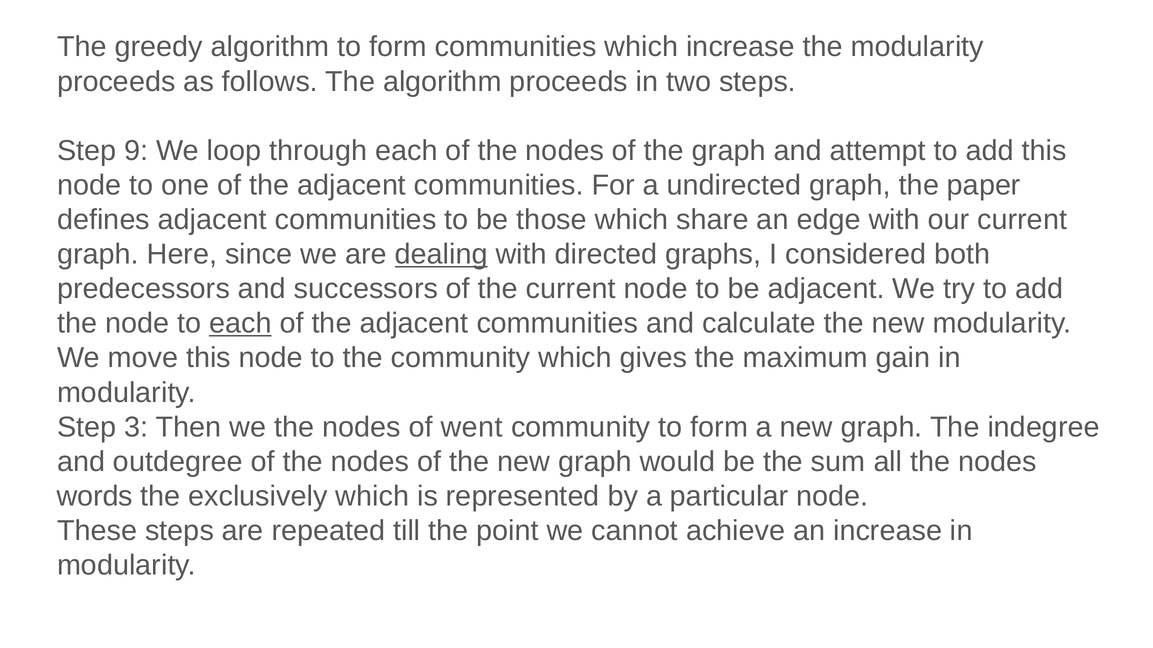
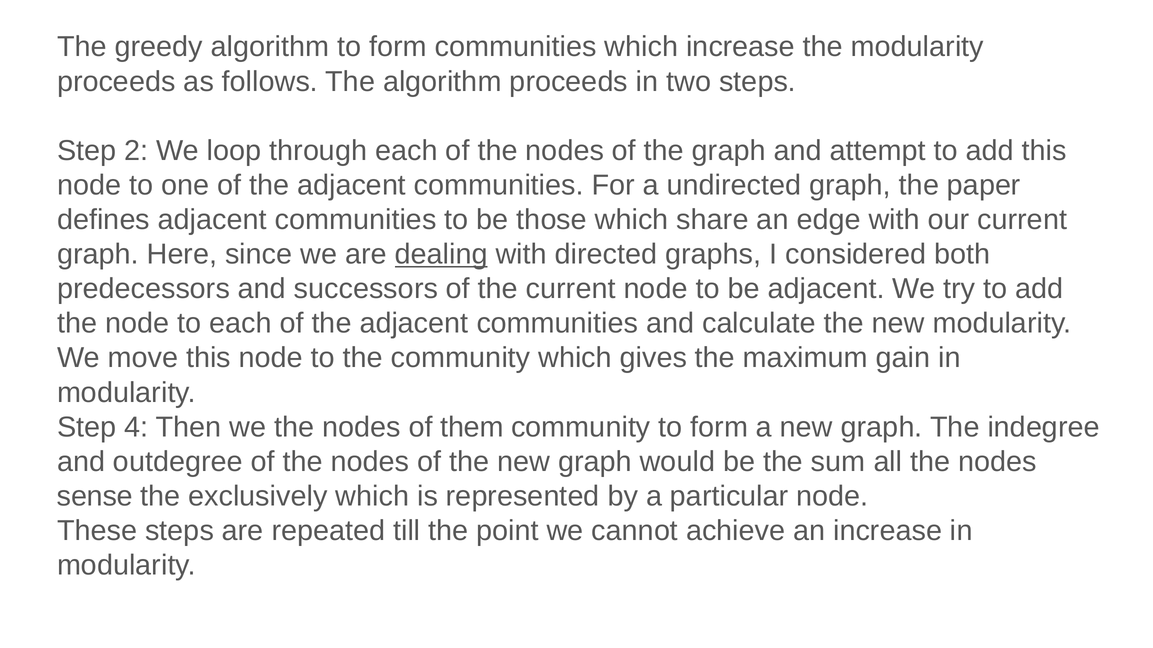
9: 9 -> 2 (136, 151)
each underline: present -> none (240, 324)
3: 3 -> 4 (136, 427)
went: went -> them (472, 427)
words: words -> sense (95, 497)
